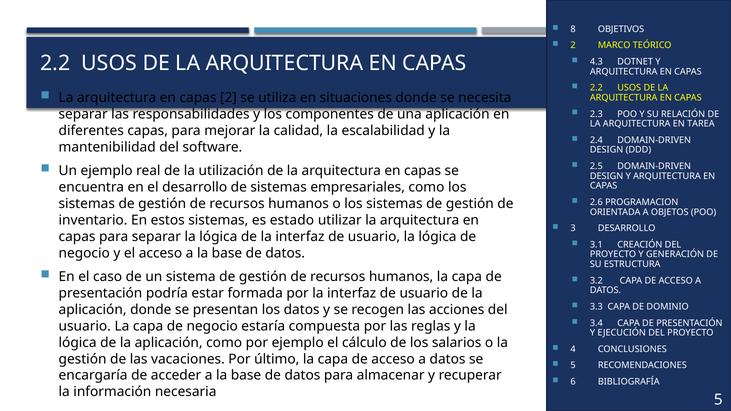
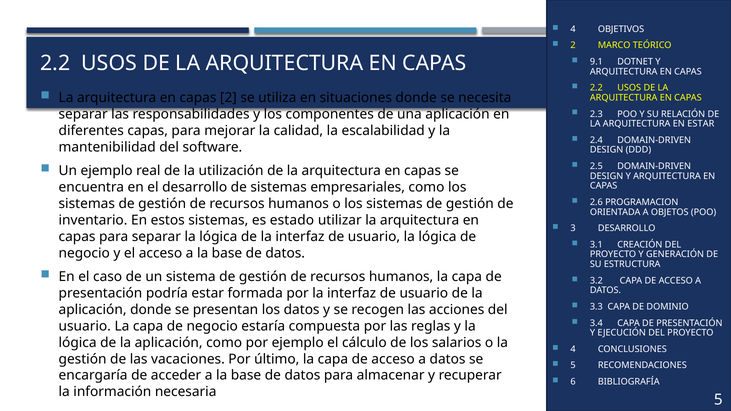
8: 8 -> 4 (573, 29)
4.3: 4.3 -> 9.1 (596, 62)
EN TAREA: TAREA -> ESTAR (701, 124)
